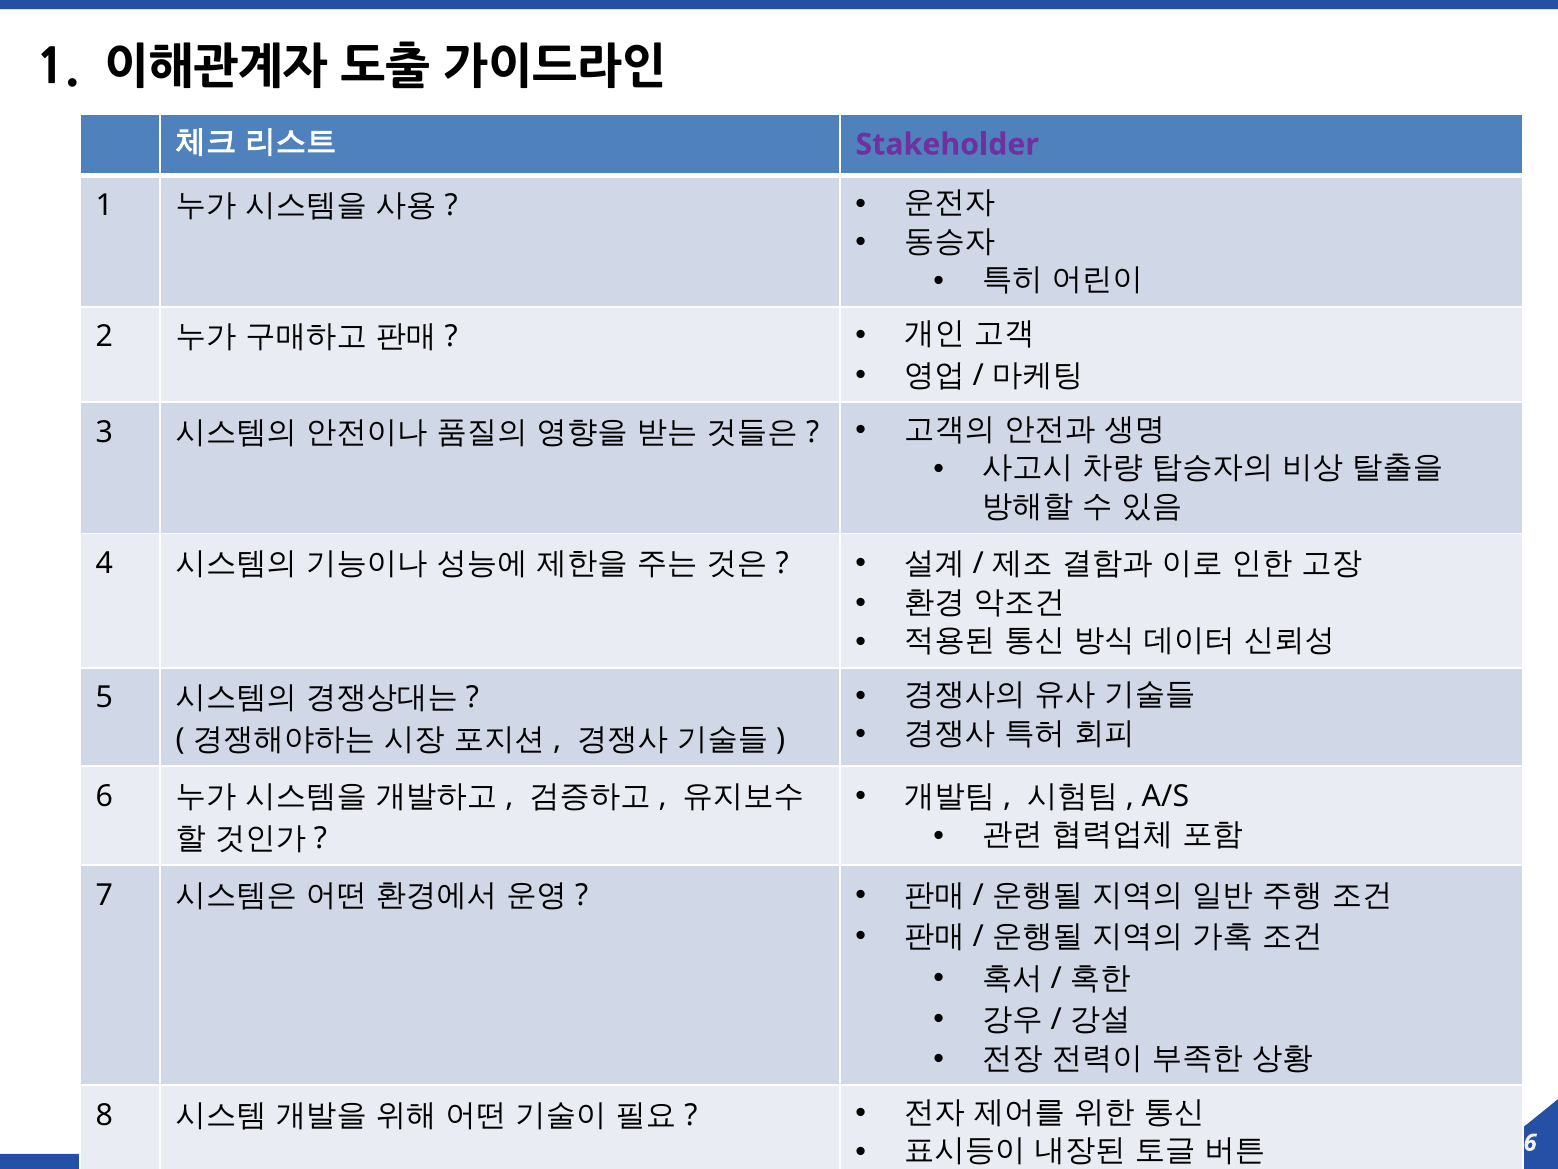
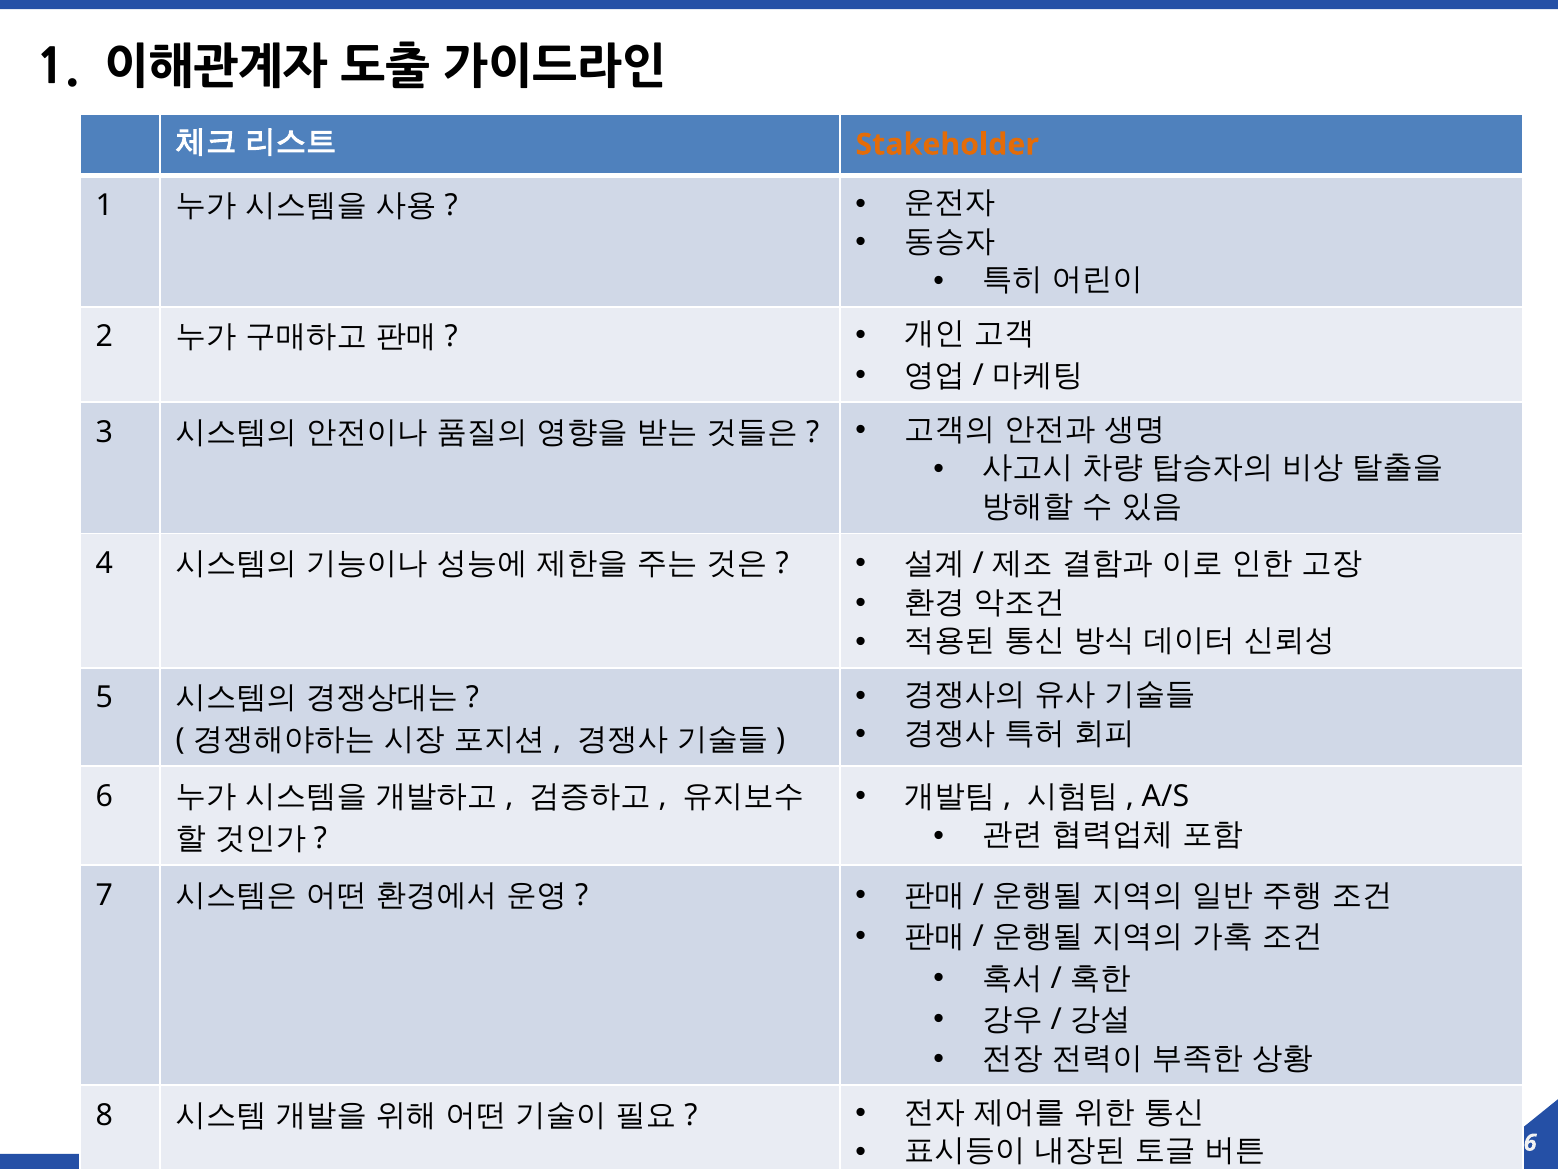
Stakeholder colour: purple -> orange (947, 144)
